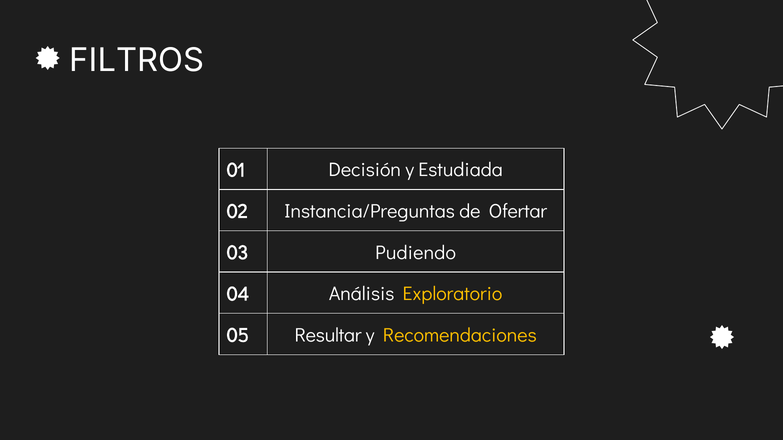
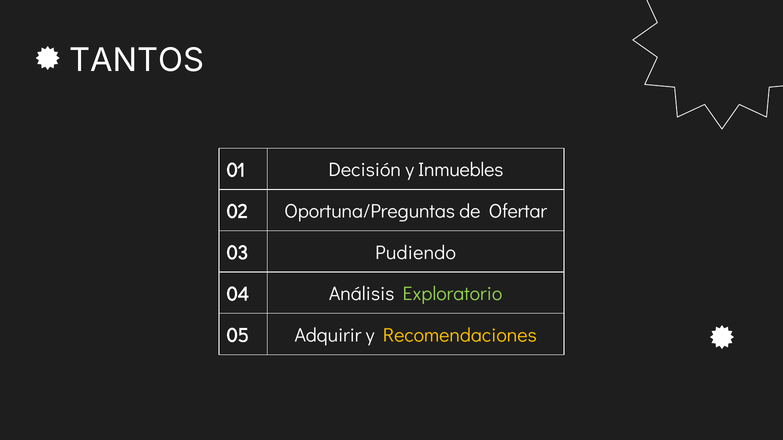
FILTROS: FILTROS -> TANTOS (137, 60)
Estudiada: Estudiada -> Inmuebles (461, 170)
Instancia/Preguntas: Instancia/Preguntas -> Oportuna/Preguntas (370, 211)
Exploratorio colour: yellow -> light green (452, 294)
Resultar: Resultar -> Adquirir (328, 336)
